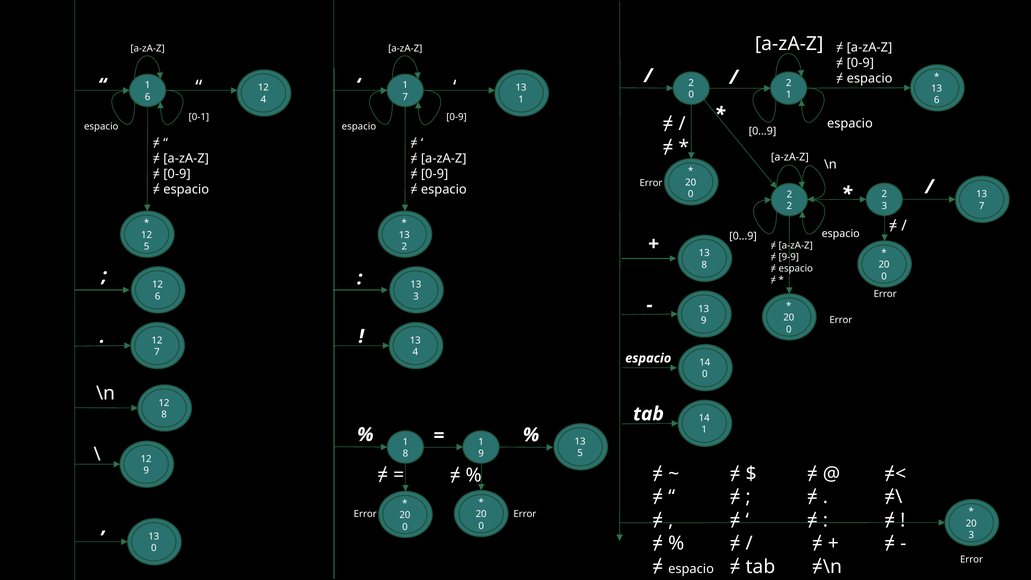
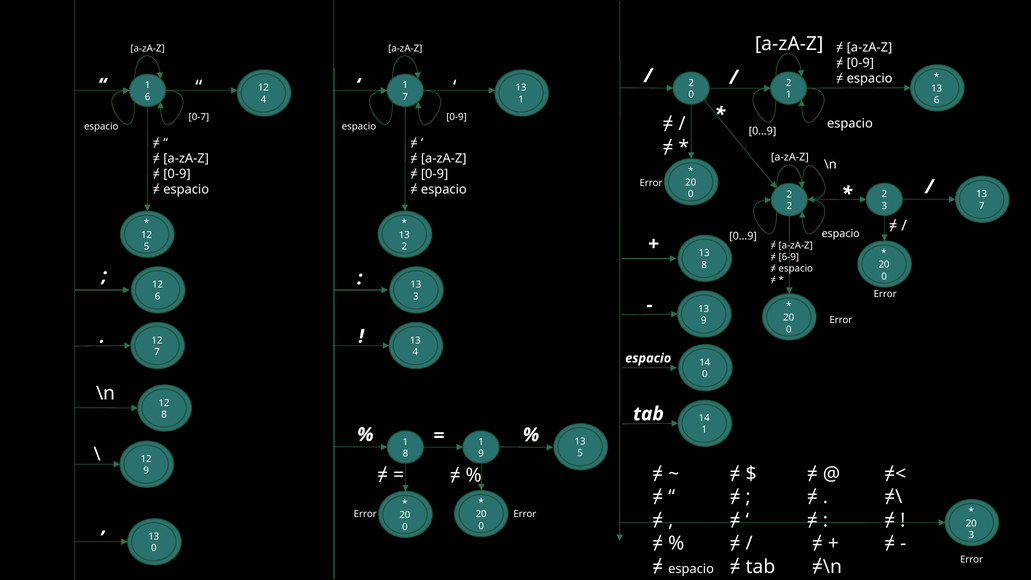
0-1: 0-1 -> 0-7 (199, 117)
9-9: 9-9 -> 6-9 (789, 257)
